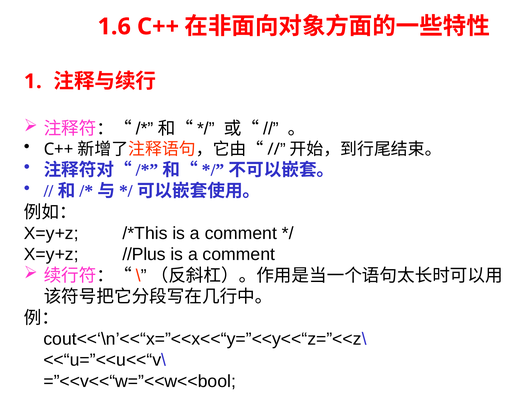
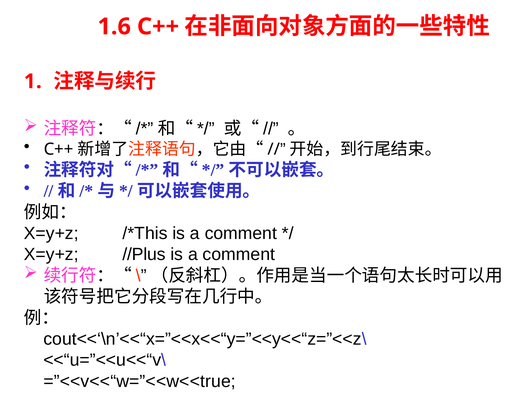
=”<<v<<“w=”<<w<<bool: =”<<v<<“w=”<<w<<bool -> =”<<v<<“w=”<<w<<true (140, 381)
